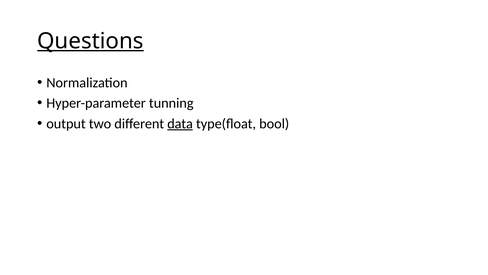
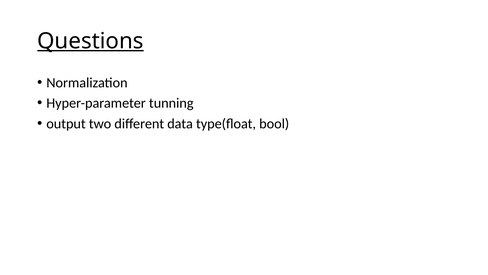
data underline: present -> none (180, 123)
